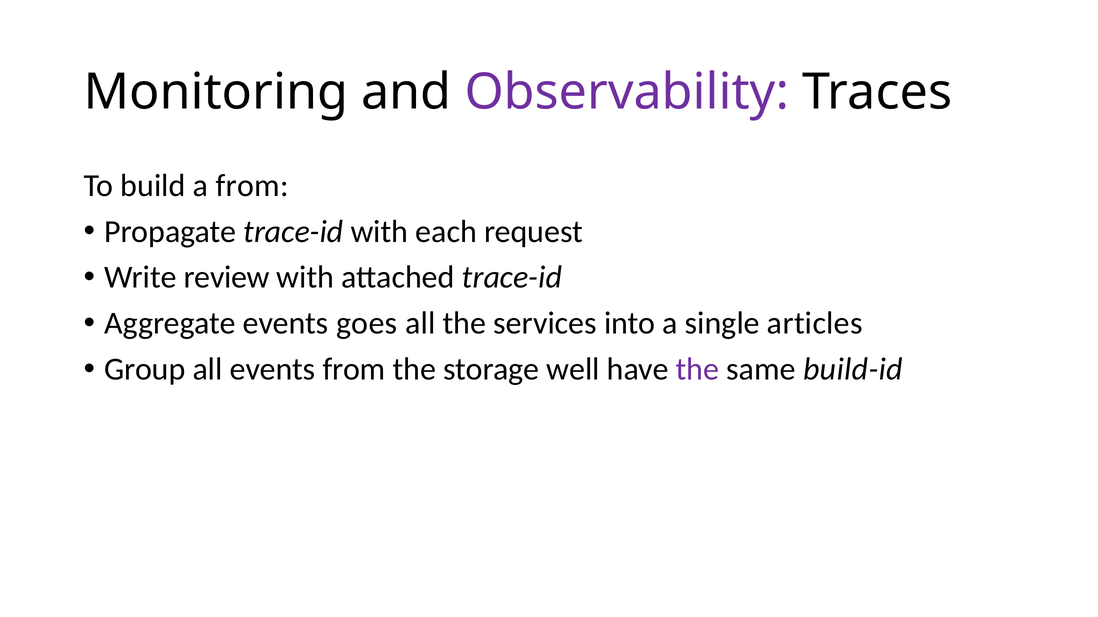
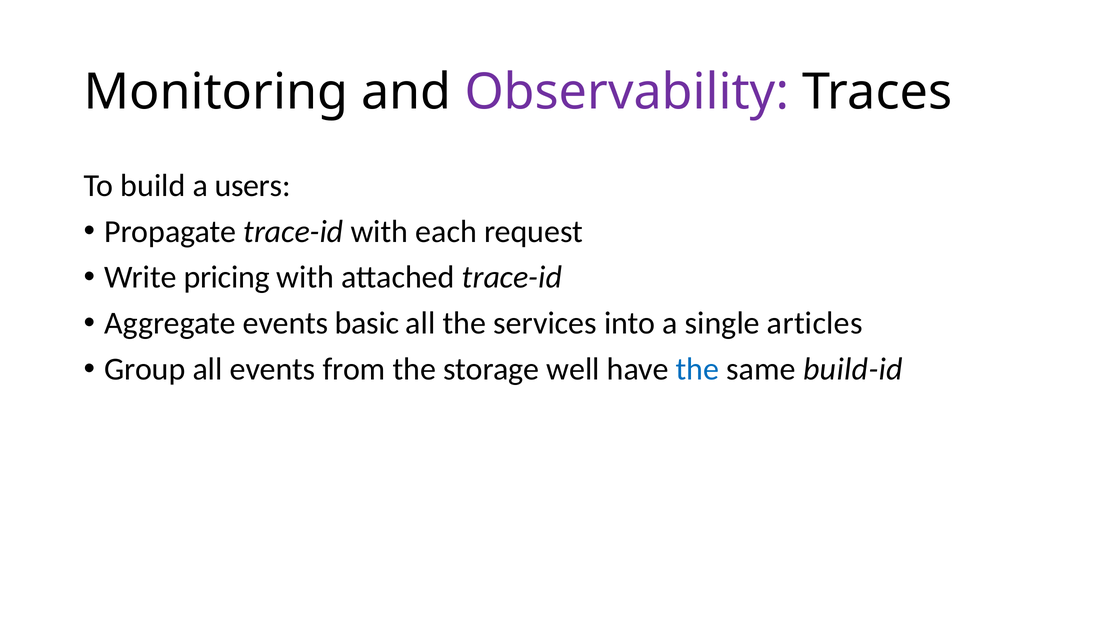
a from: from -> users (253, 186)
review: review -> pricing (227, 278)
goes: goes -> basic (367, 324)
the colour: purple -> blue (697, 370)
